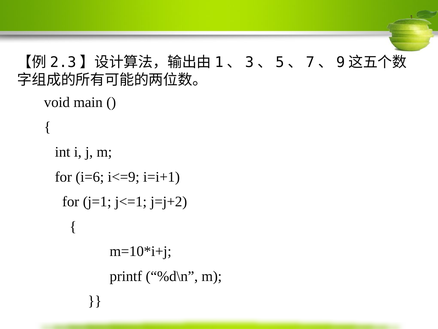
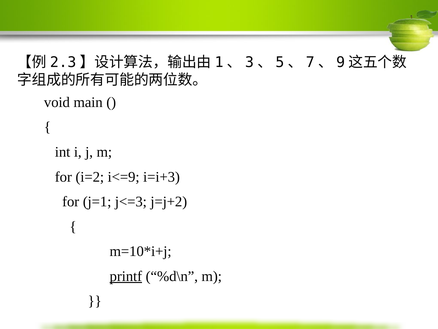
i=6: i=6 -> i=2 (90, 177)
i=i+1: i=i+1 -> i=i+3 (162, 177)
j<=1: j<=1 -> j<=3 (131, 201)
printf underline: none -> present (126, 276)
